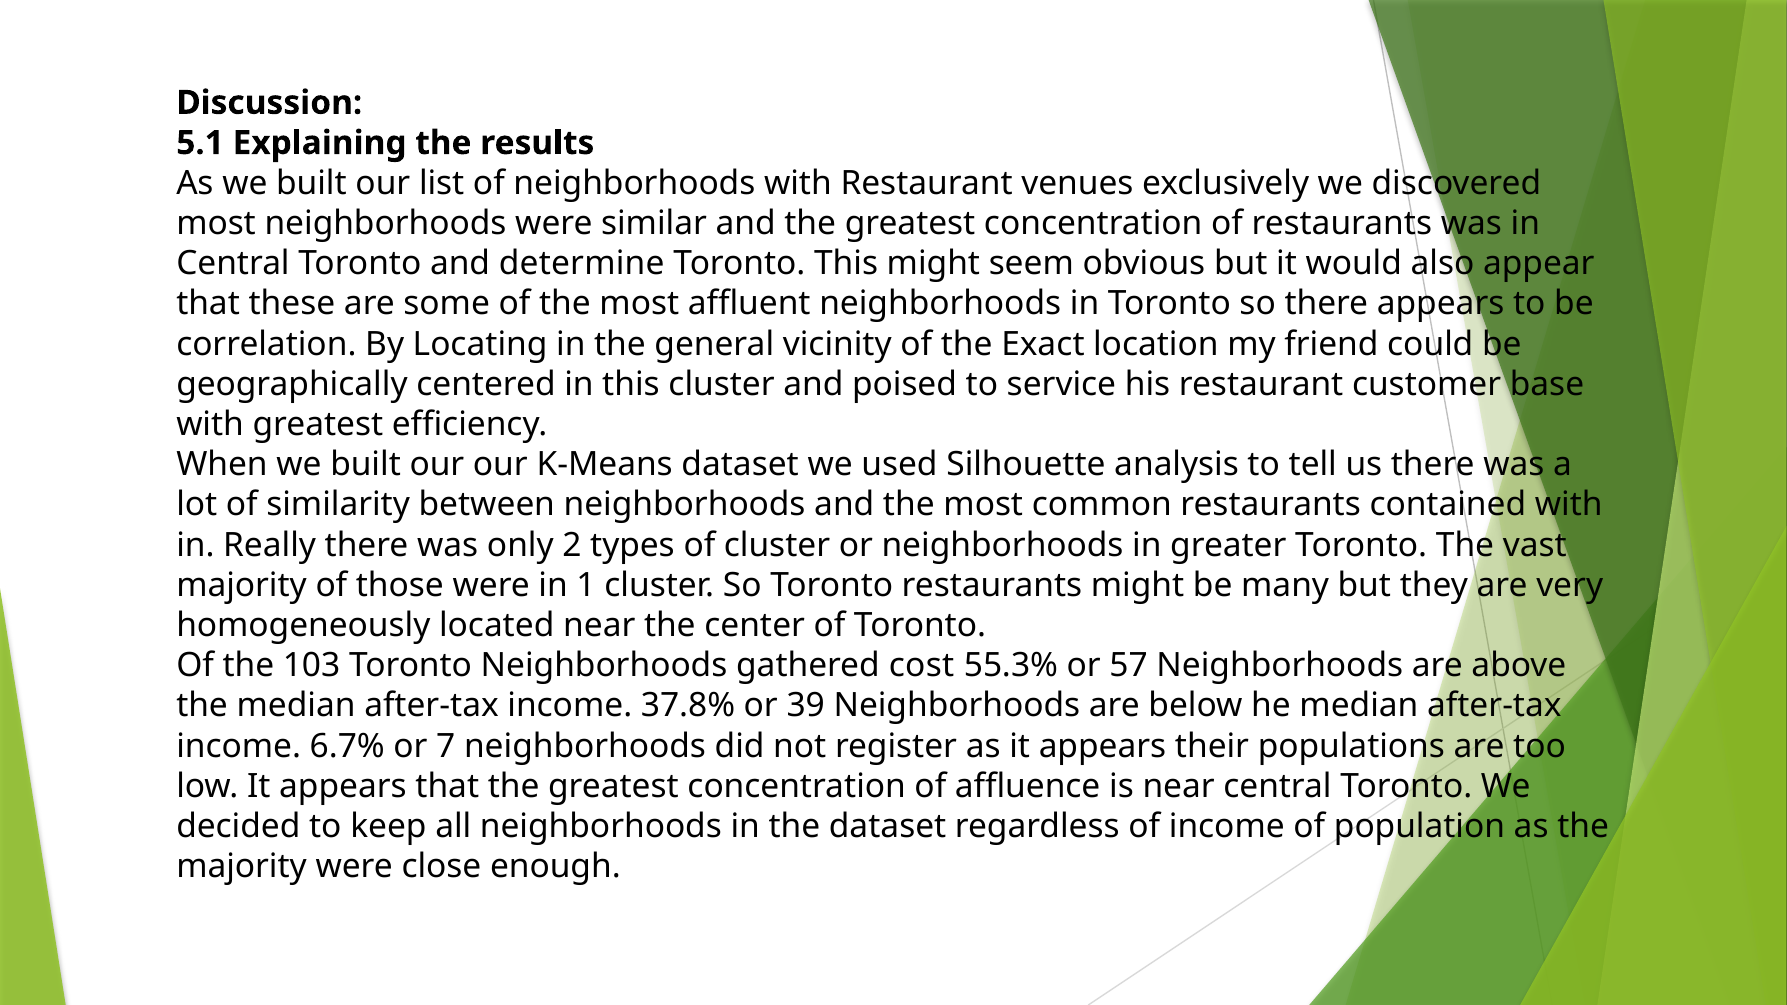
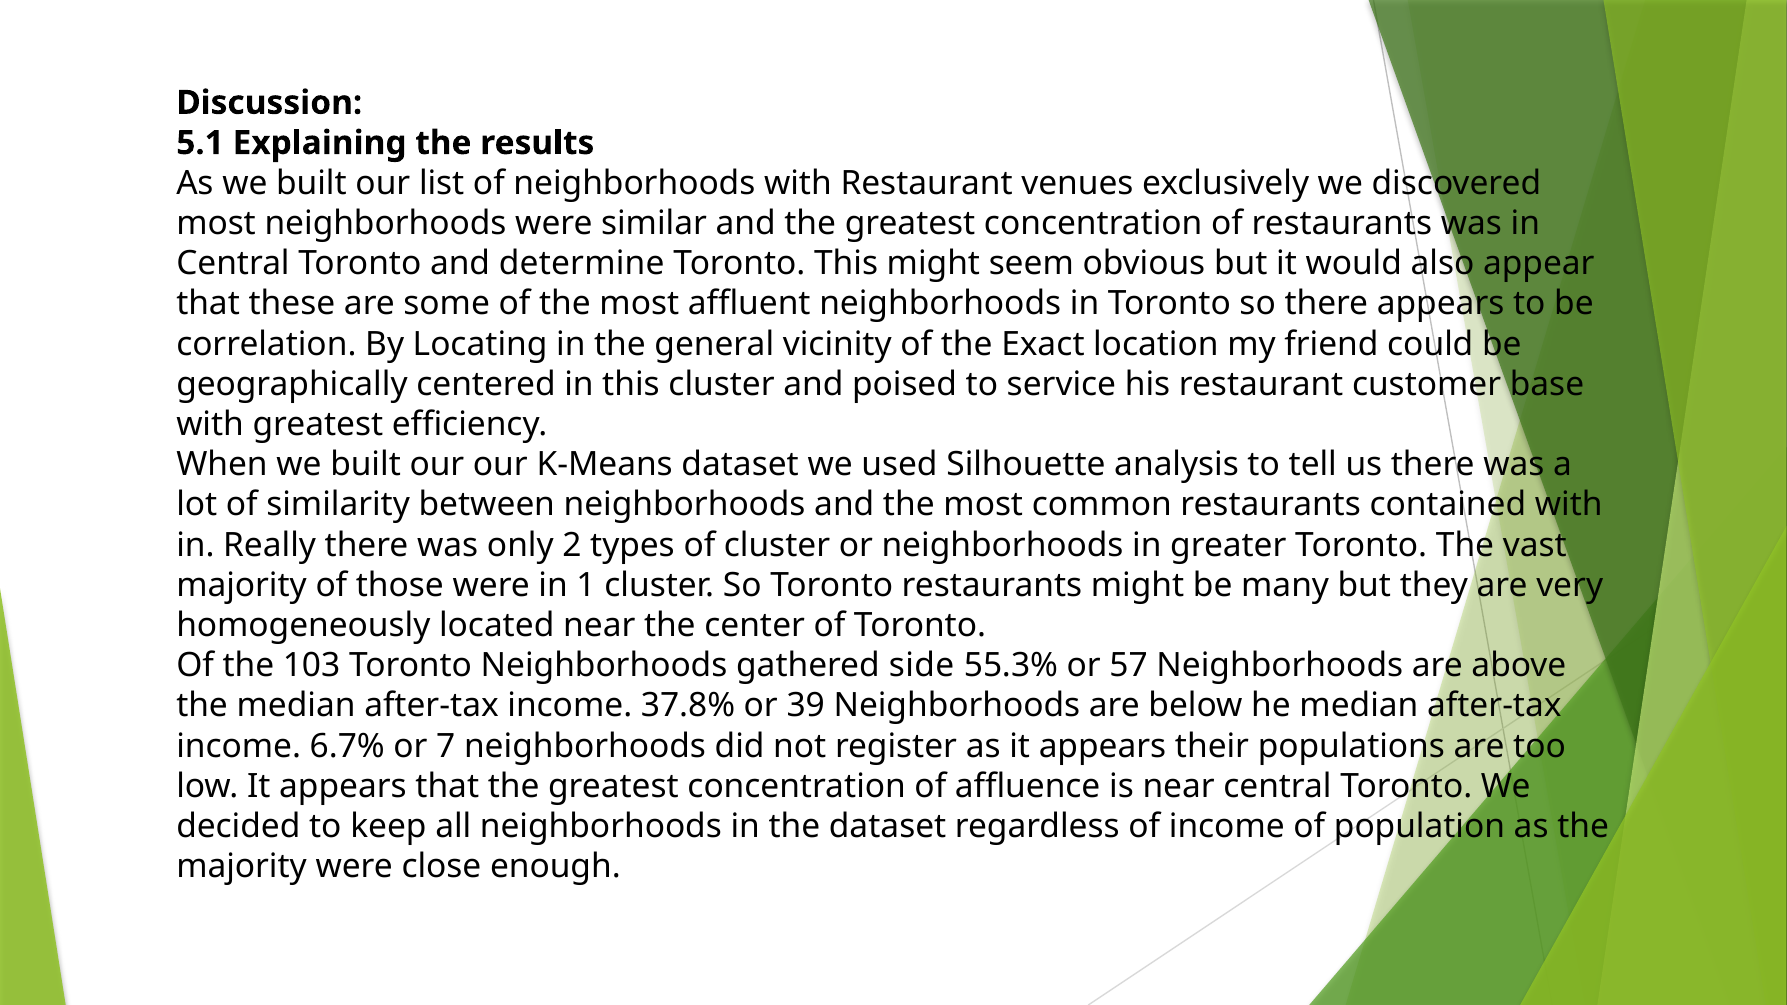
cost: cost -> side (922, 666)
